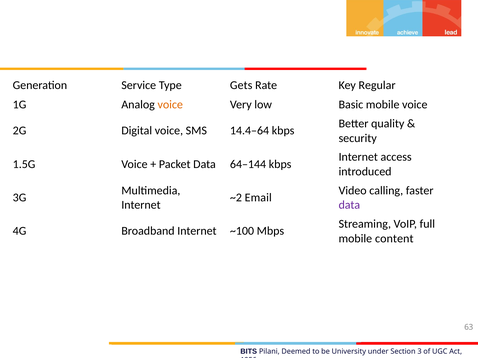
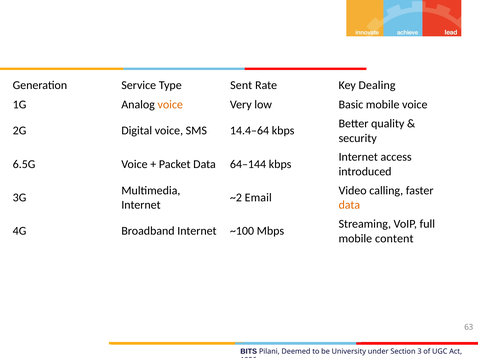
Gets: Gets -> Sent (241, 86)
Regular: Regular -> Dealing (377, 86)
1.5G: 1.5G -> 6.5G (24, 164)
data colour: purple -> orange (349, 205)
